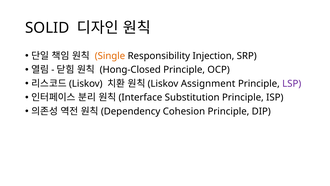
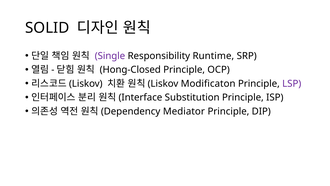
Single colour: orange -> purple (110, 56)
Injection: Injection -> Runtime (213, 56)
Assignment: Assignment -> Modificaton (208, 83)
Cohesion: Cohesion -> Mediator (184, 111)
